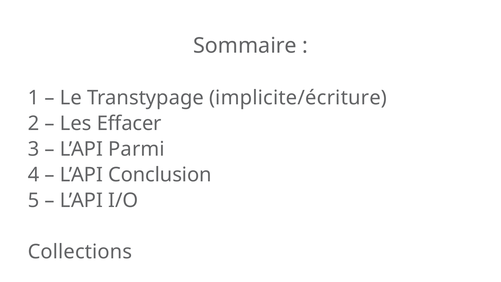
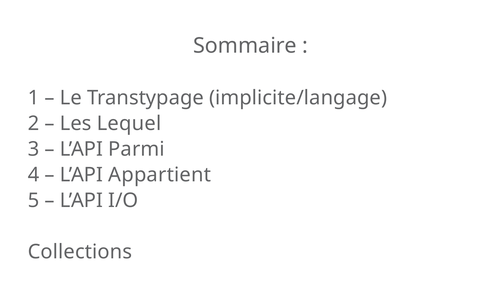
implicite/écriture: implicite/écriture -> implicite/langage (298, 98)
Effacer: Effacer -> Lequel (129, 123)
Conclusion: Conclusion -> Appartient (160, 175)
